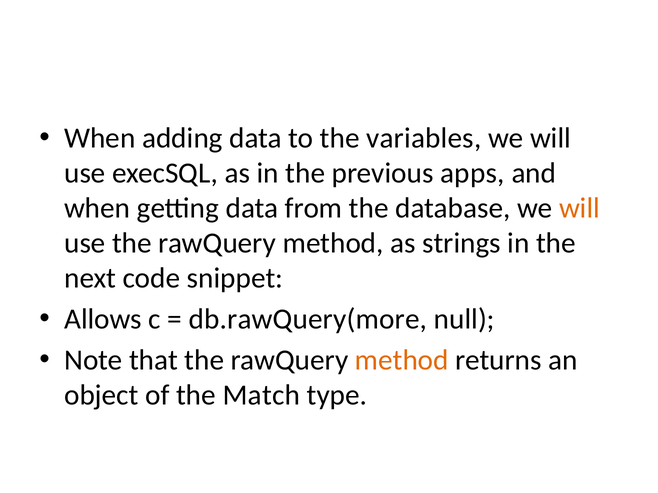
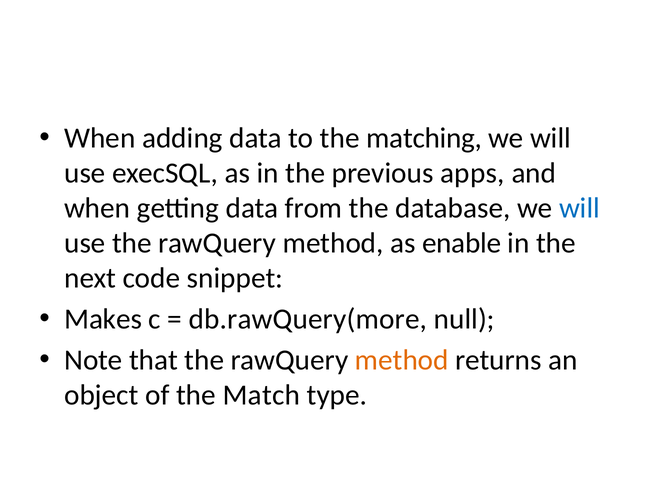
variables: variables -> matching (424, 138)
will colour: orange -> blue (580, 208)
strings: strings -> enable (462, 243)
Allows: Allows -> Makes (103, 319)
